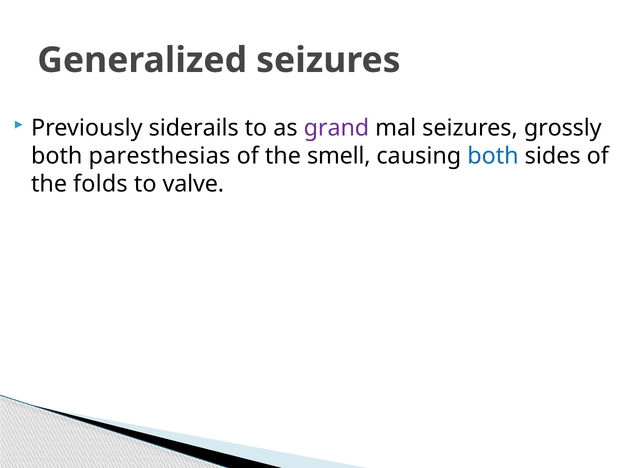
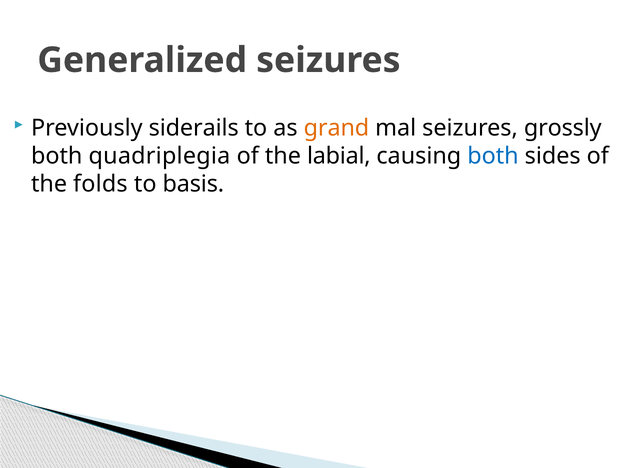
grand colour: purple -> orange (336, 128)
paresthesias: paresthesias -> quadriplegia (159, 156)
smell: smell -> labial (339, 156)
valve: valve -> basis (193, 184)
